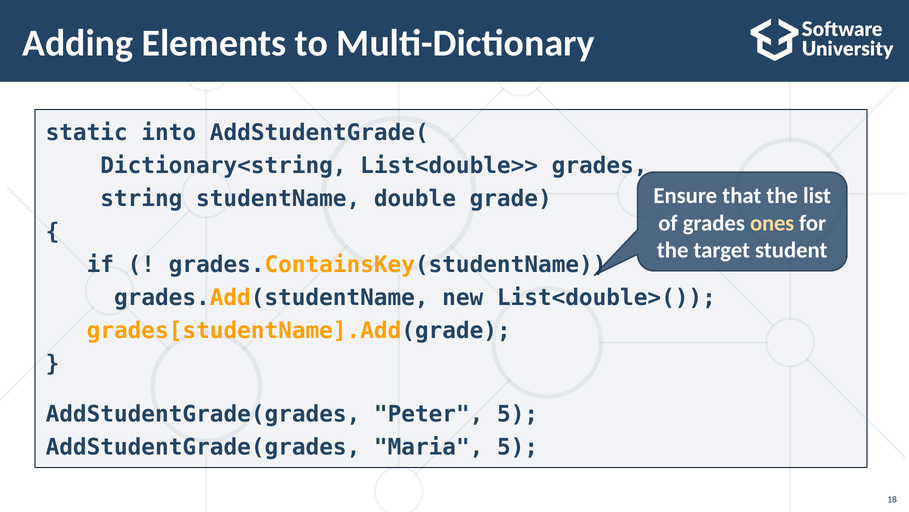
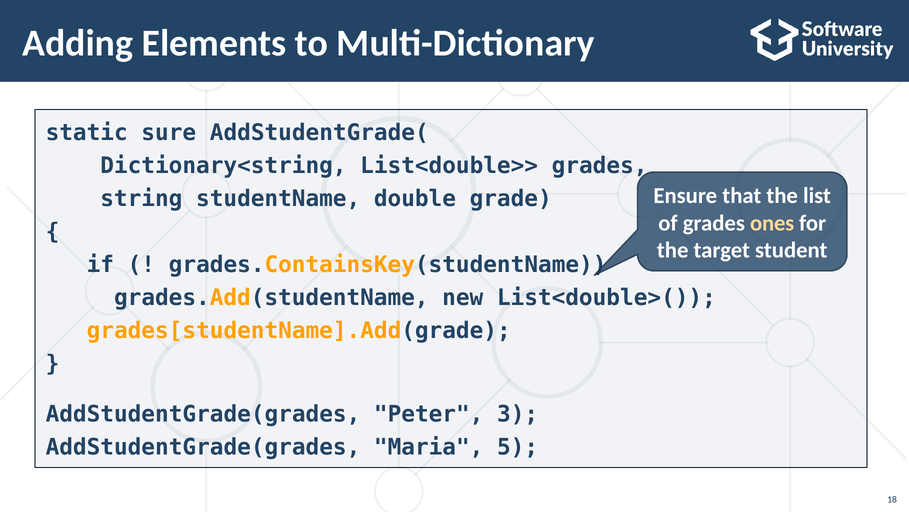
into: into -> sure (169, 133)
Peter 5: 5 -> 3 (518, 414)
